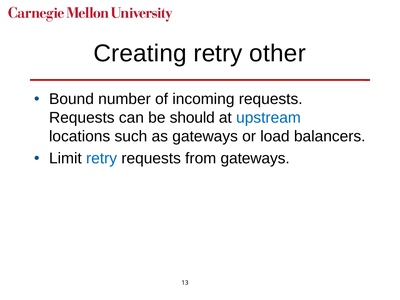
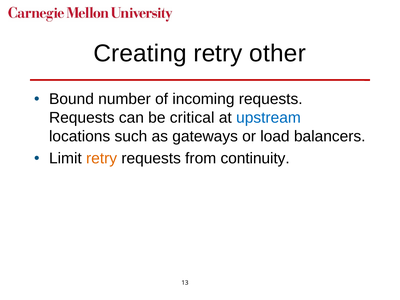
should: should -> critical (192, 118)
retry colour: blue -> orange (102, 158)
from gateways: gateways -> continuity (255, 158)
